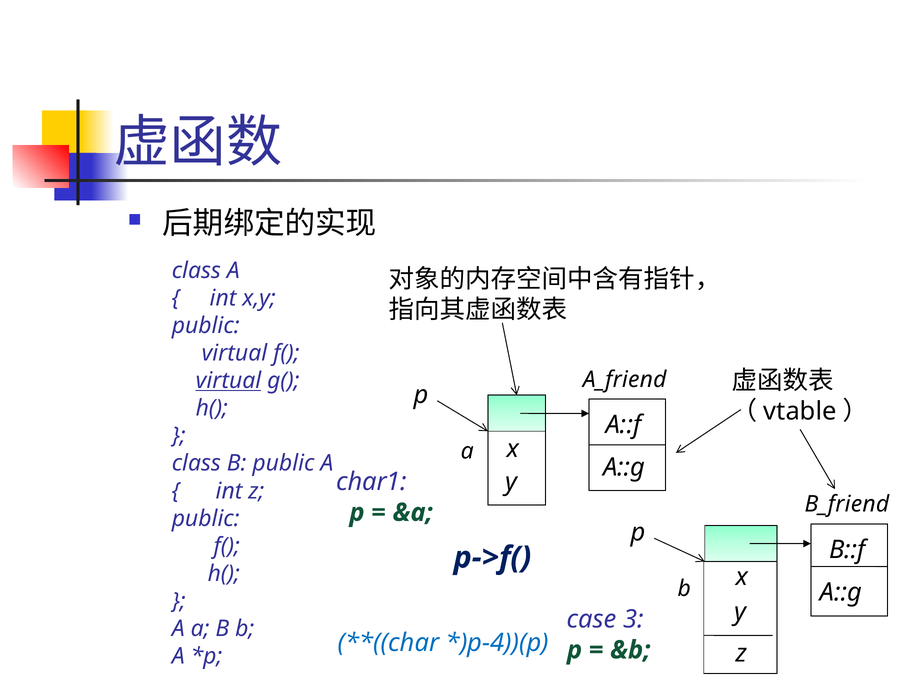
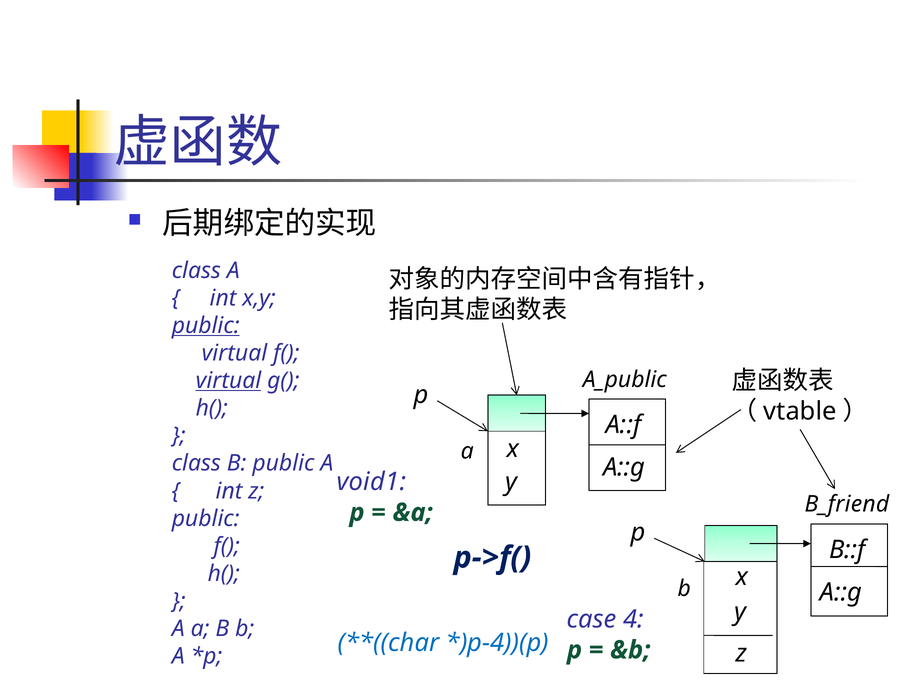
public underline: none -> present (206, 325)
A_friend: A_friend -> A_public (625, 379)
char1: char1 -> void1 (371, 482)
3: 3 -> 4 (634, 619)
